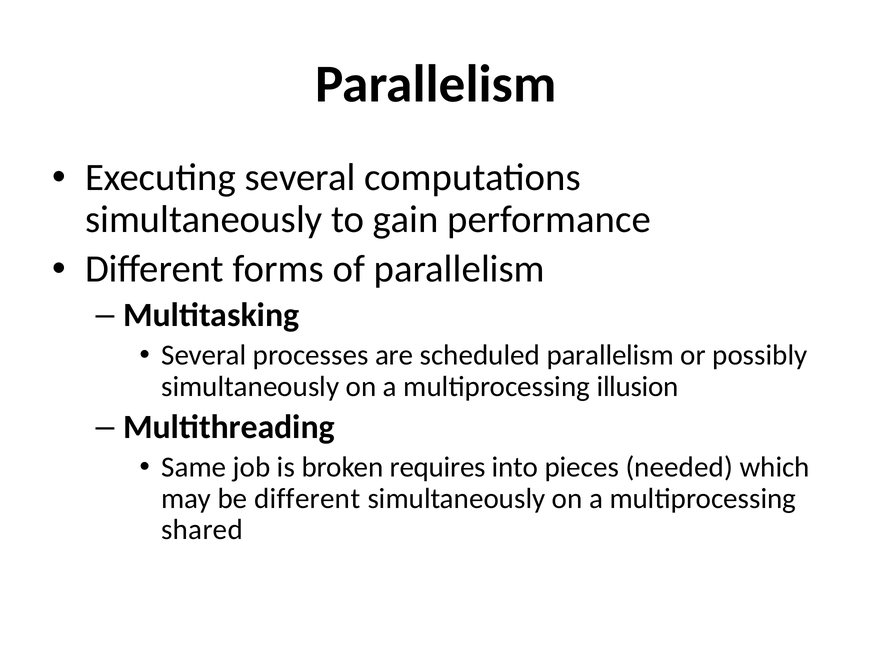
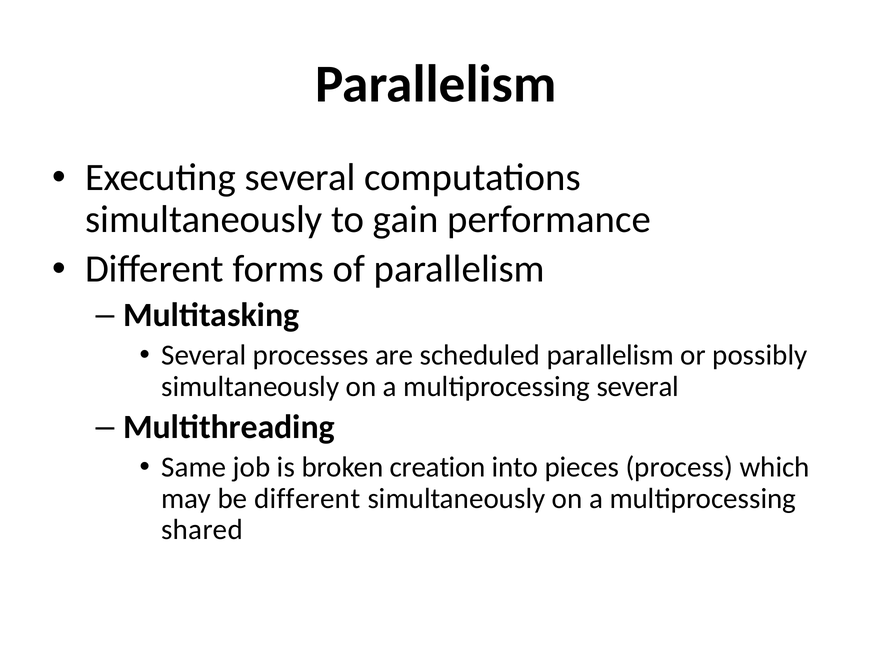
multiprocessing illusion: illusion -> several (638, 387)
requires: requires -> creation (438, 467)
needed: needed -> process (679, 467)
